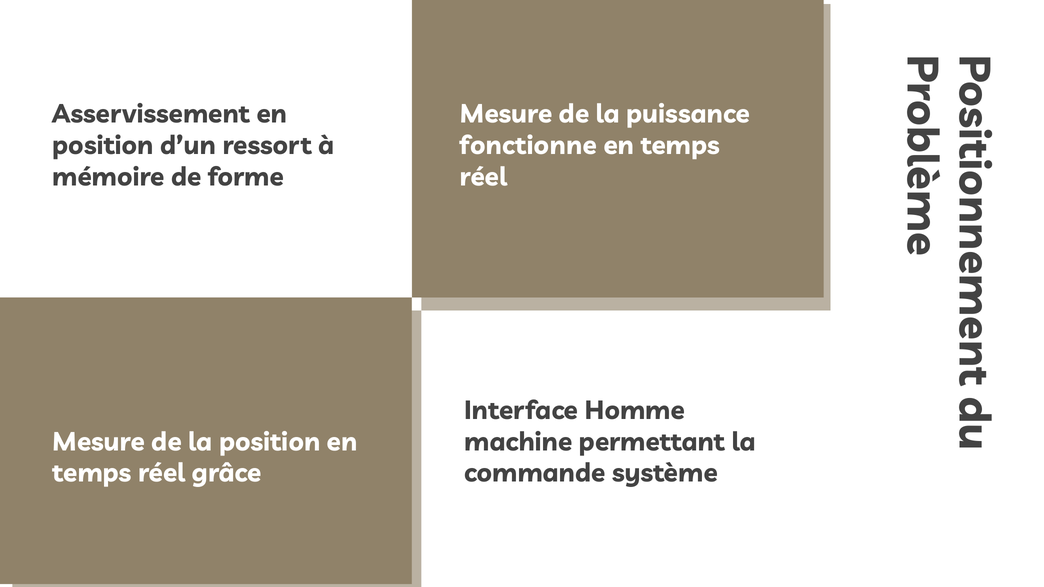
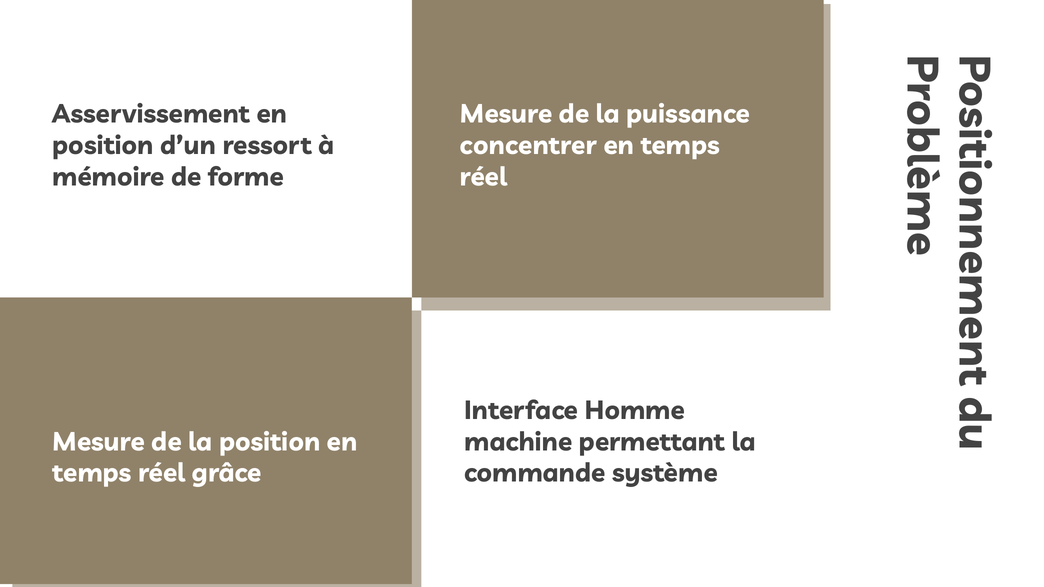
fonctionne: fonctionne -> concentrer (528, 146)
